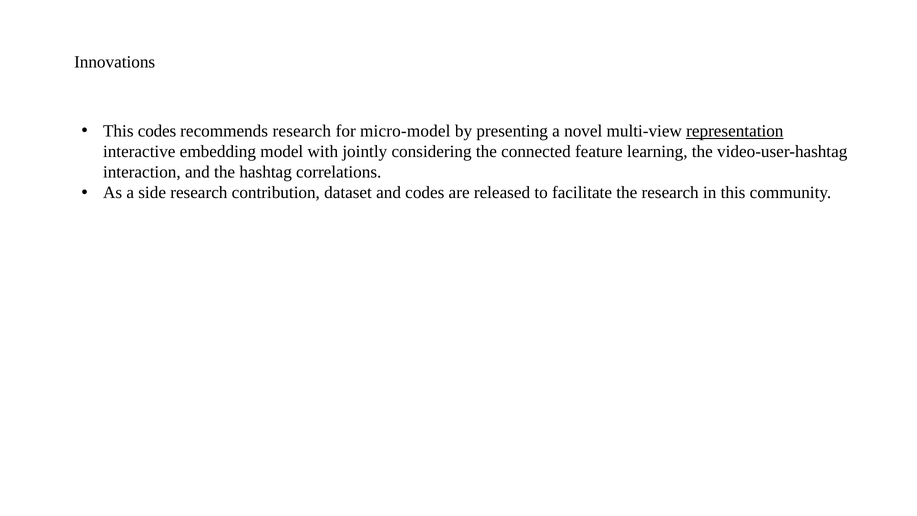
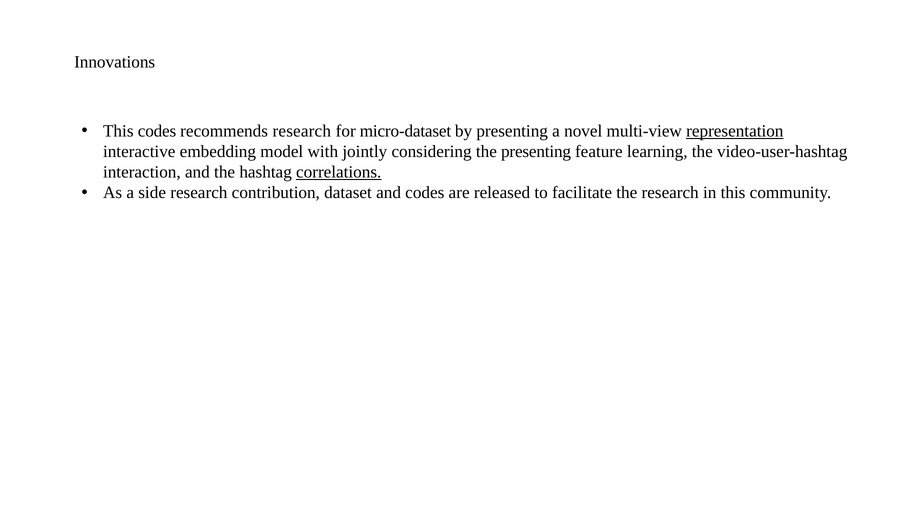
micro-model: micro-model -> micro-dataset (405, 131)
the connected: connected -> presenting (536, 151)
correlations underline: none -> present (339, 172)
